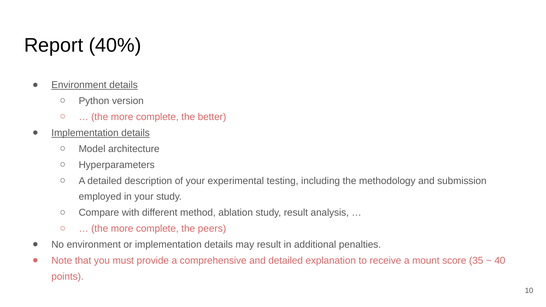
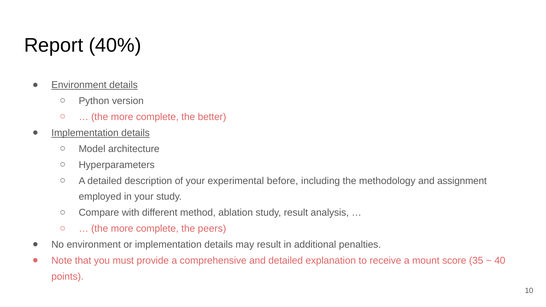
testing: testing -> before (283, 181)
submission: submission -> assignment (462, 181)
